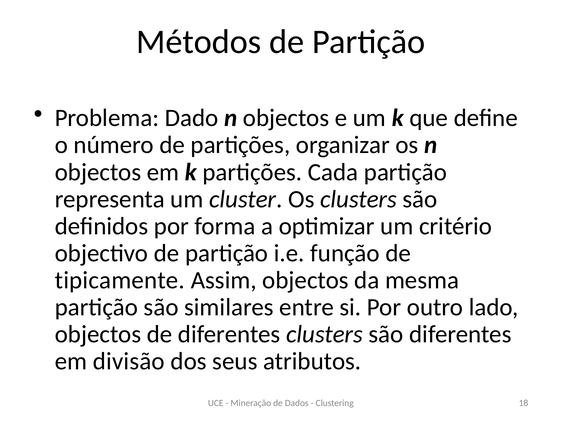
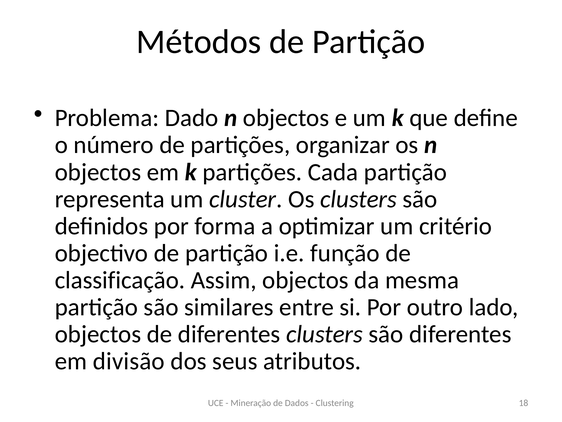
tipicamente: tipicamente -> classificação (120, 280)
